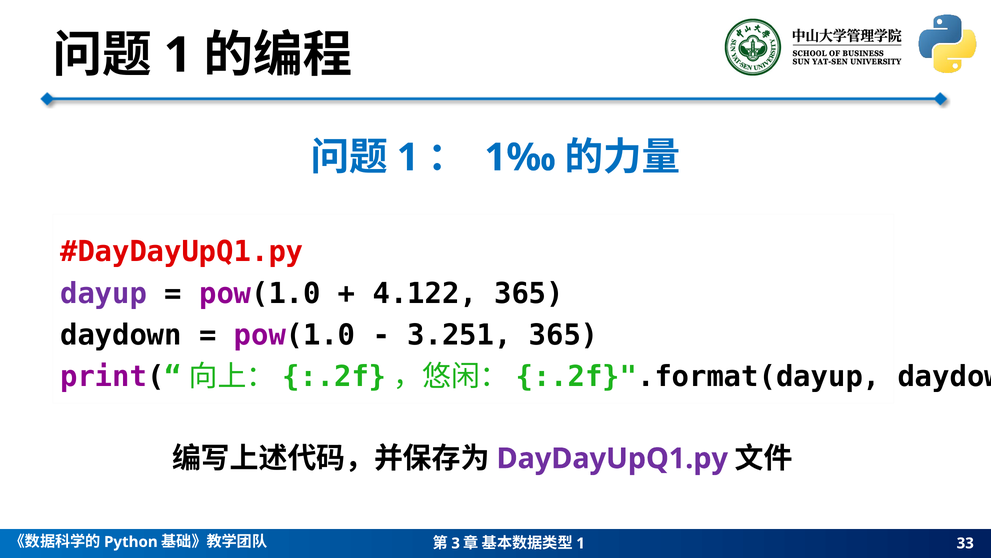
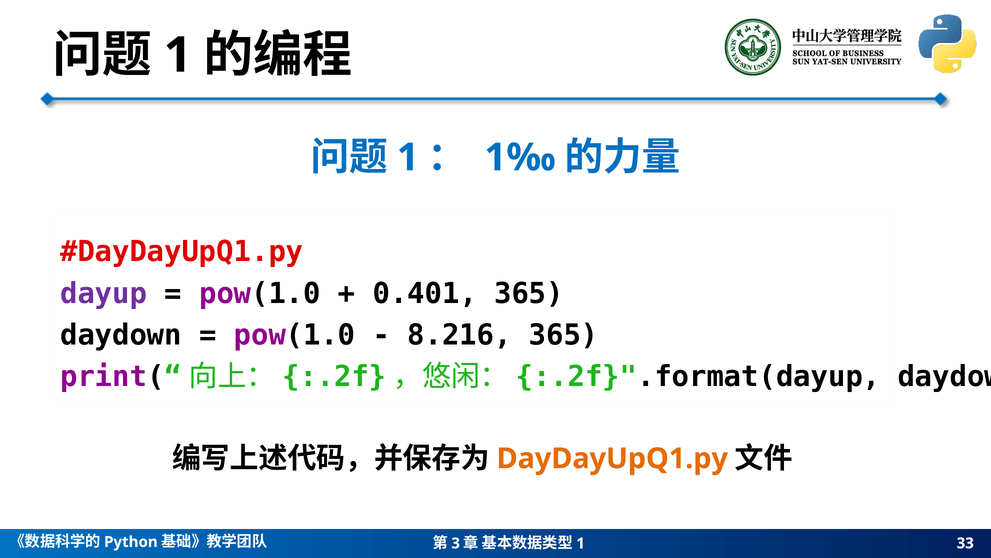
4.122: 4.122 -> 0.401 (425, 293)
3.251: 3.251 -> 8.216 (459, 335)
DayDayUpQ1.py colour: purple -> orange (612, 458)
